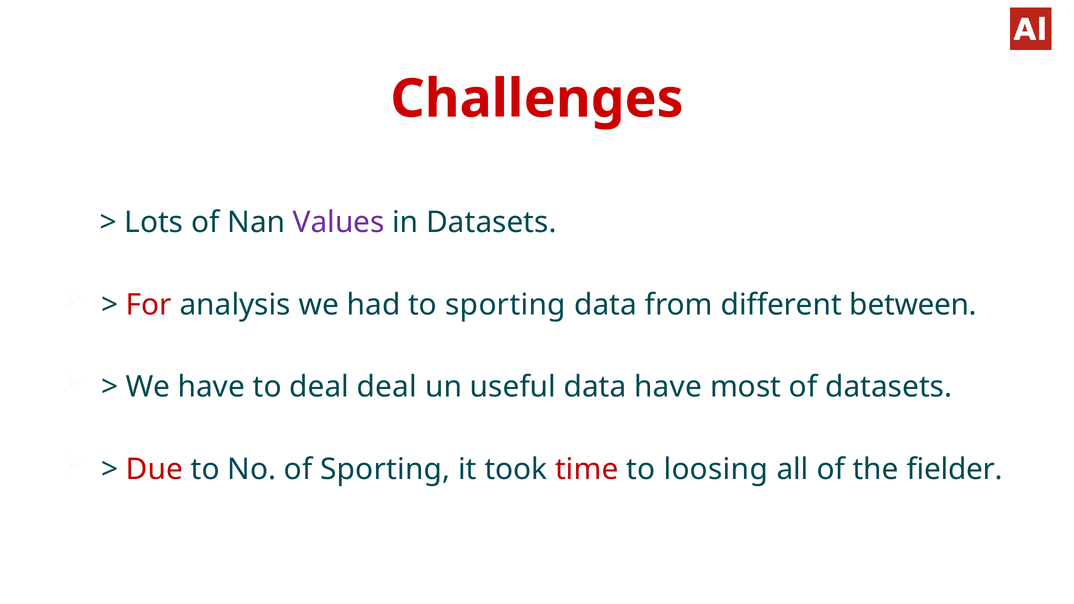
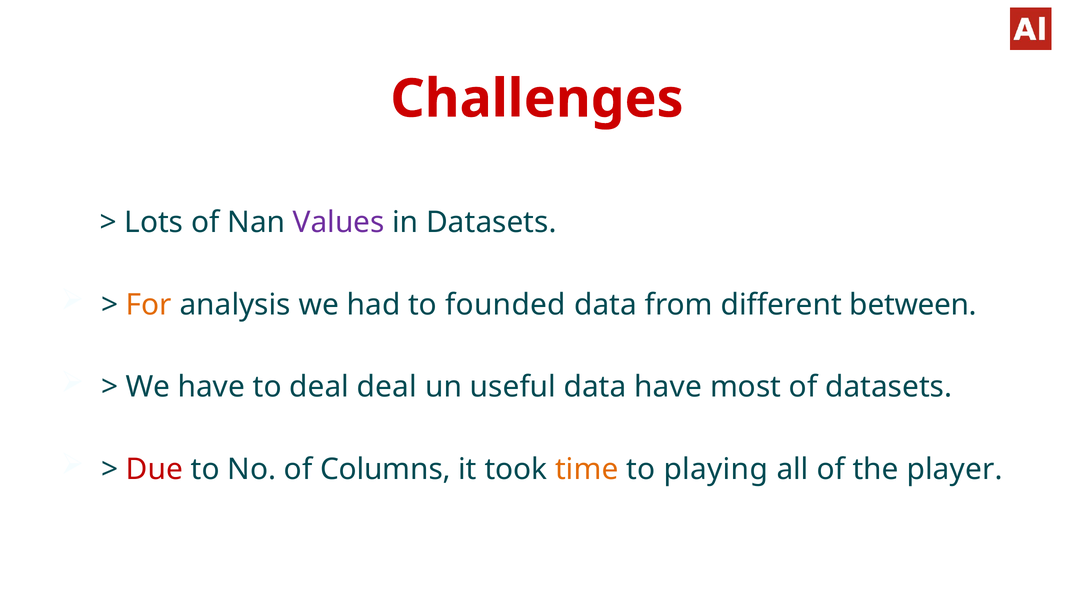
For colour: red -> orange (149, 305)
to sporting: sporting -> founded (506, 305)
of Sporting: Sporting -> Columns (385, 470)
time colour: red -> orange (587, 470)
loosing: loosing -> playing (716, 470)
fielder: fielder -> player (955, 470)
